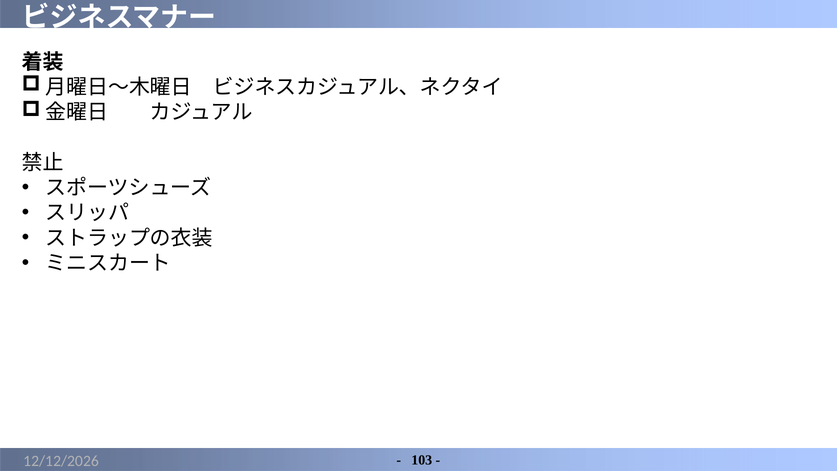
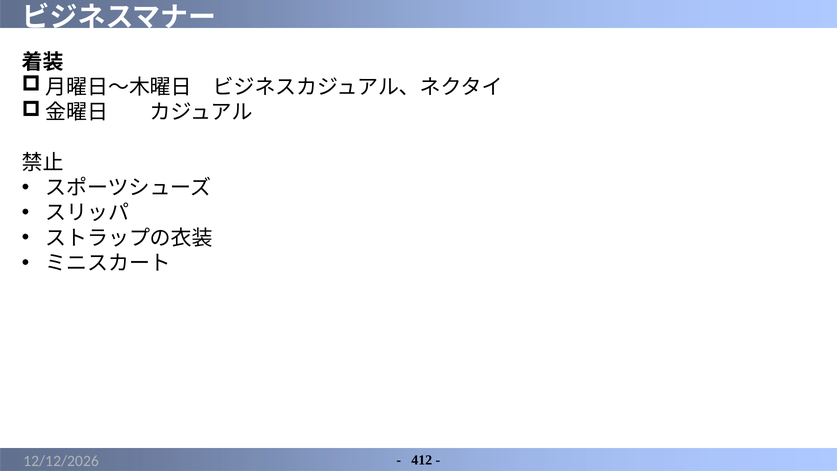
103: 103 -> 412 (422, 460)
